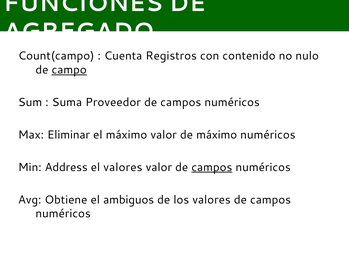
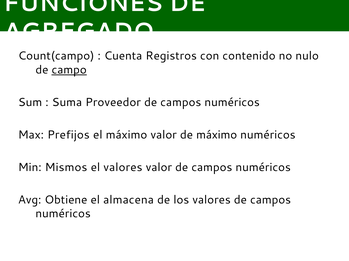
Eliminar: Eliminar -> Prefijos (68, 135)
Address: Address -> Mismos (66, 168)
campos underline: present -> none (212, 168)
ambiguos: ambiguos -> almacena (129, 200)
